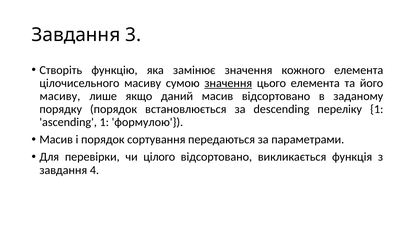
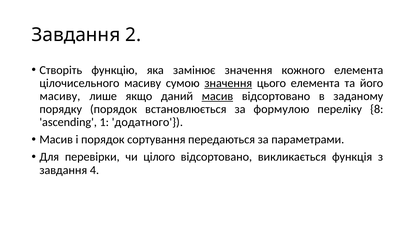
3: 3 -> 2 (133, 35)
масив underline: none -> present (217, 96)
descending: descending -> формулою (281, 109)
переліку 1: 1 -> 8 (377, 109)
формулою: формулою -> додатного (147, 122)
